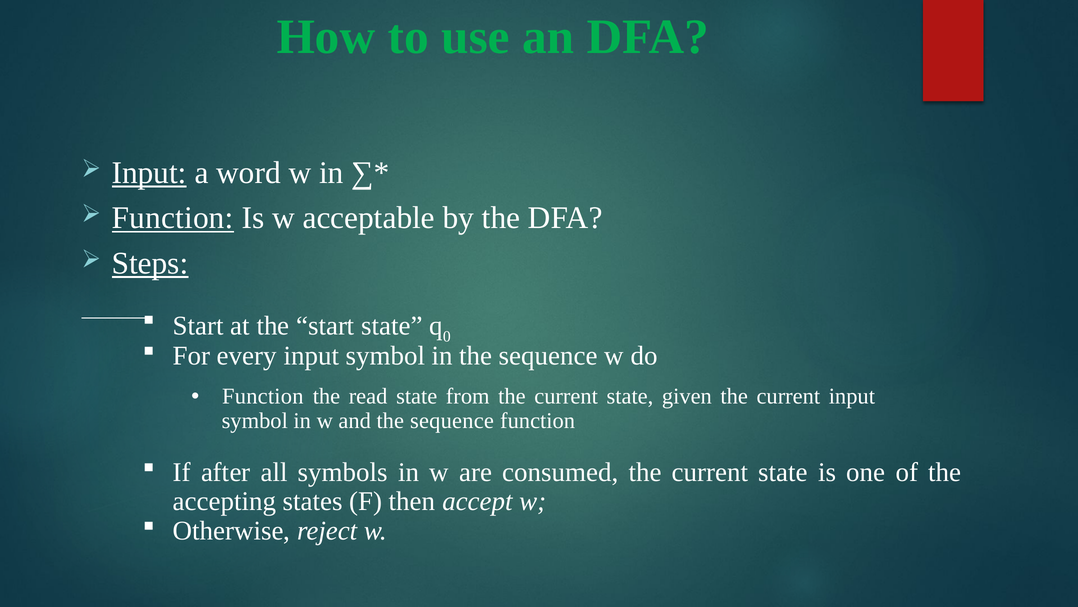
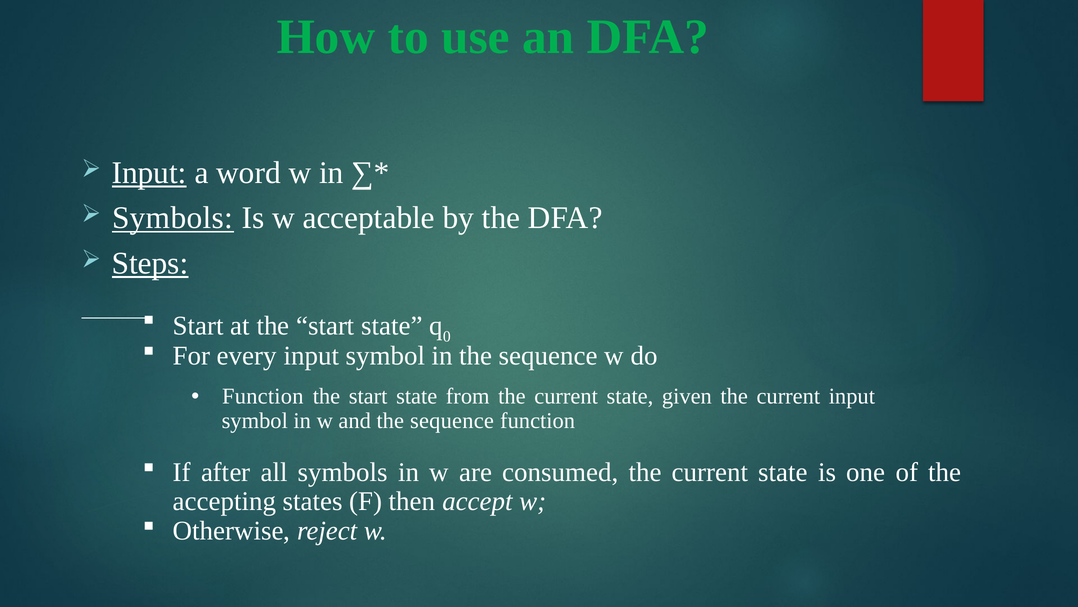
Function: Function -> Symbols (173, 218)
read: read -> start (368, 396)
